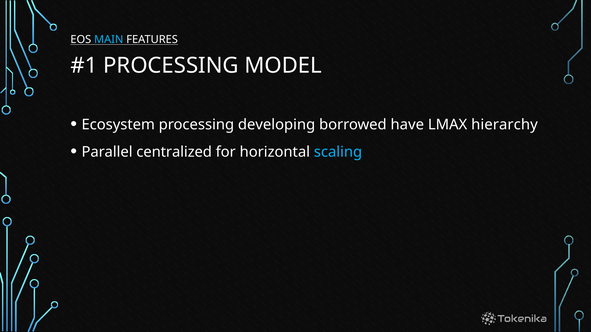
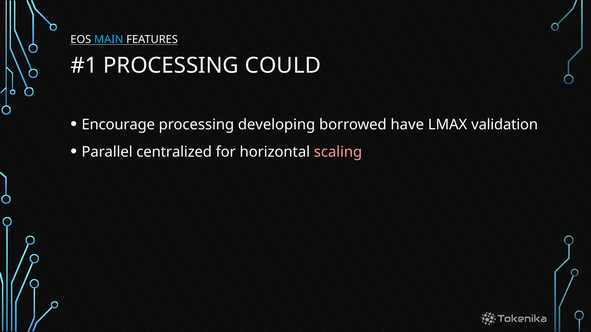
MODEL: MODEL -> COULD (283, 66)
Ecosystem: Ecosystem -> Encourage (118, 125)
hierarchy: hierarchy -> validation (505, 125)
scaling colour: light blue -> pink (338, 152)
